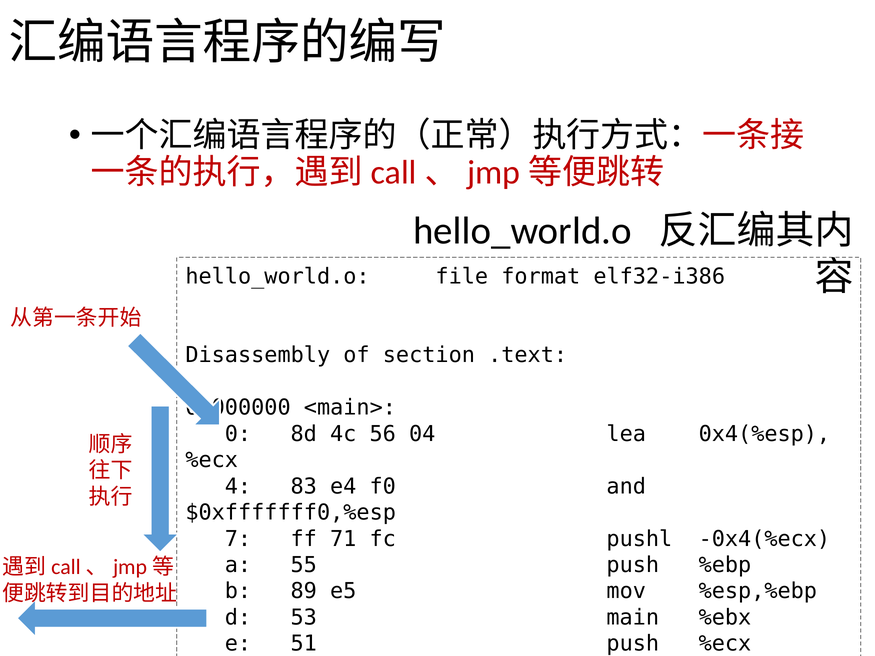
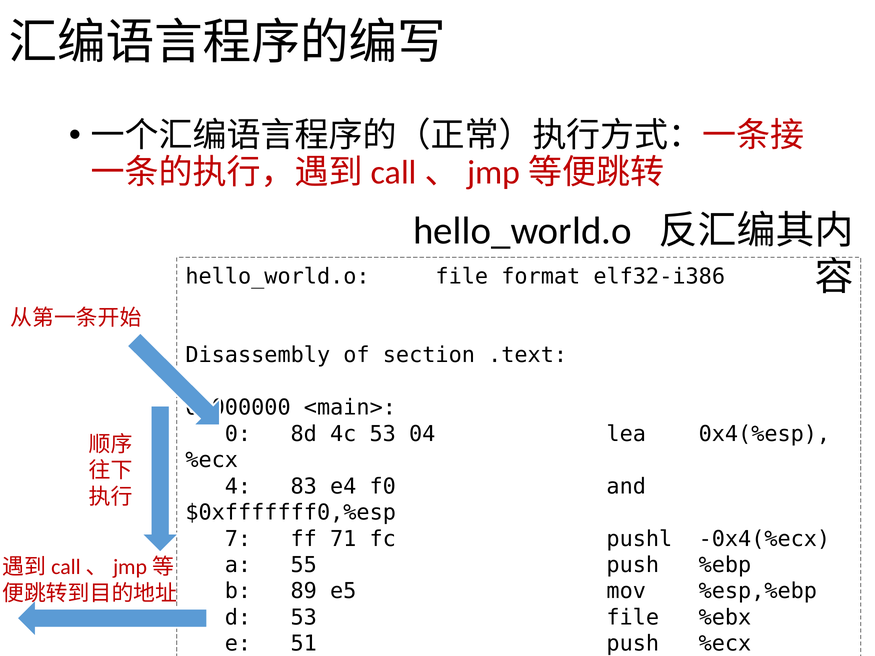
4c 56: 56 -> 53 (383, 434)
53 main: main -> file (633, 618)
